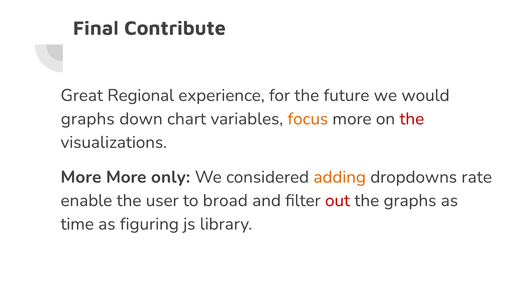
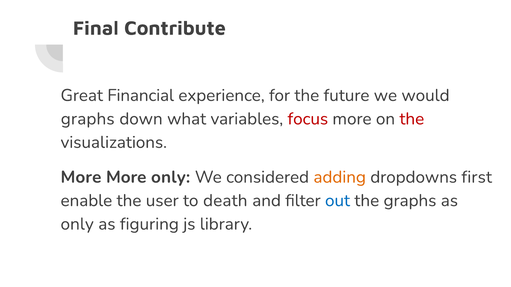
Regional: Regional -> Financial (141, 95)
chart: chart -> what (187, 119)
focus colour: orange -> red (308, 119)
rate: rate -> first (477, 177)
broad: broad -> death (225, 201)
out colour: red -> blue (337, 201)
time: time -> only (77, 224)
